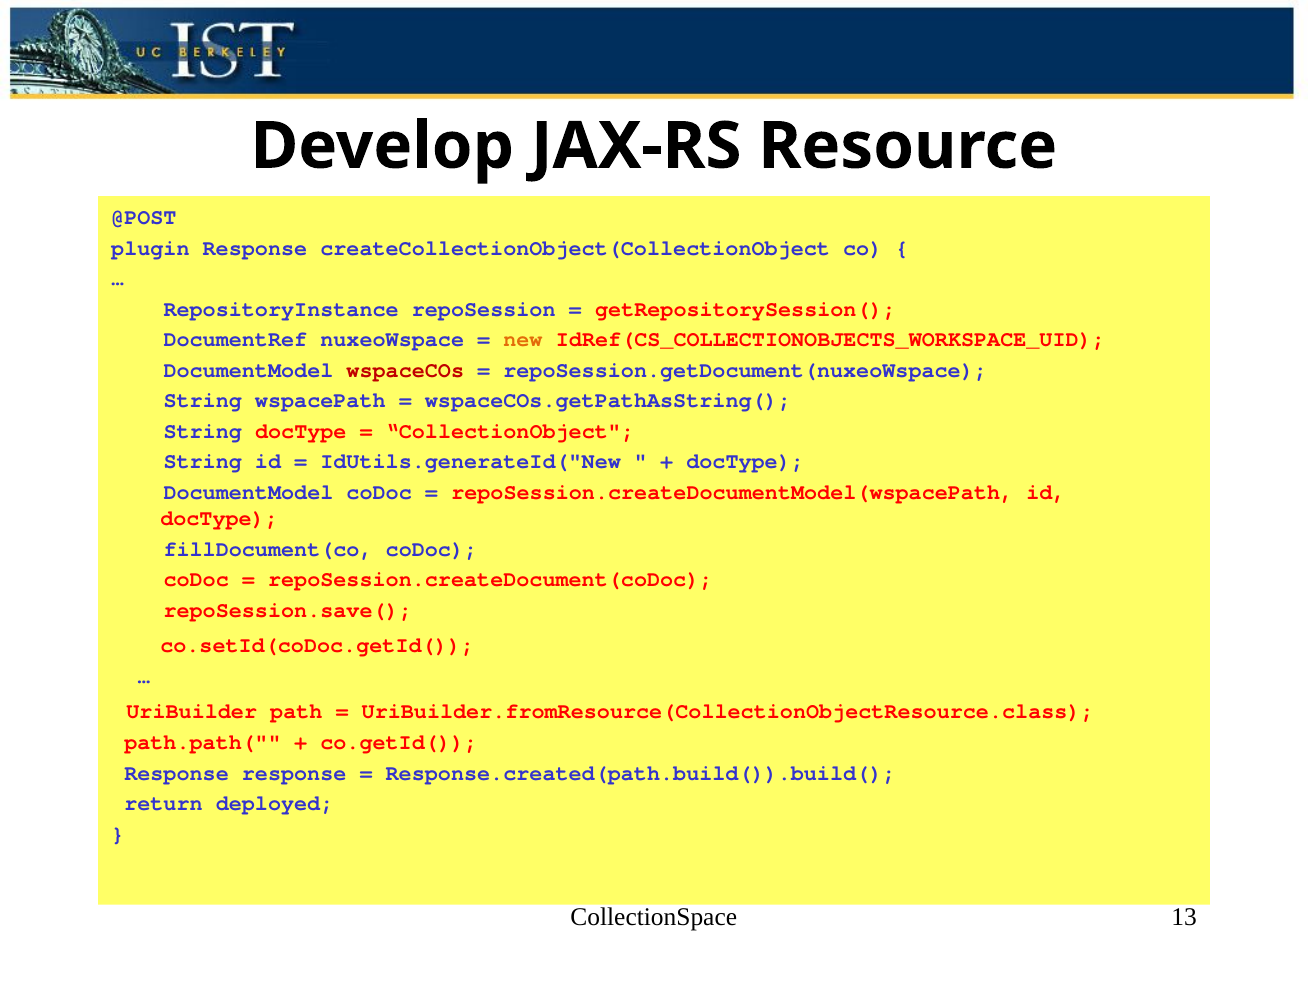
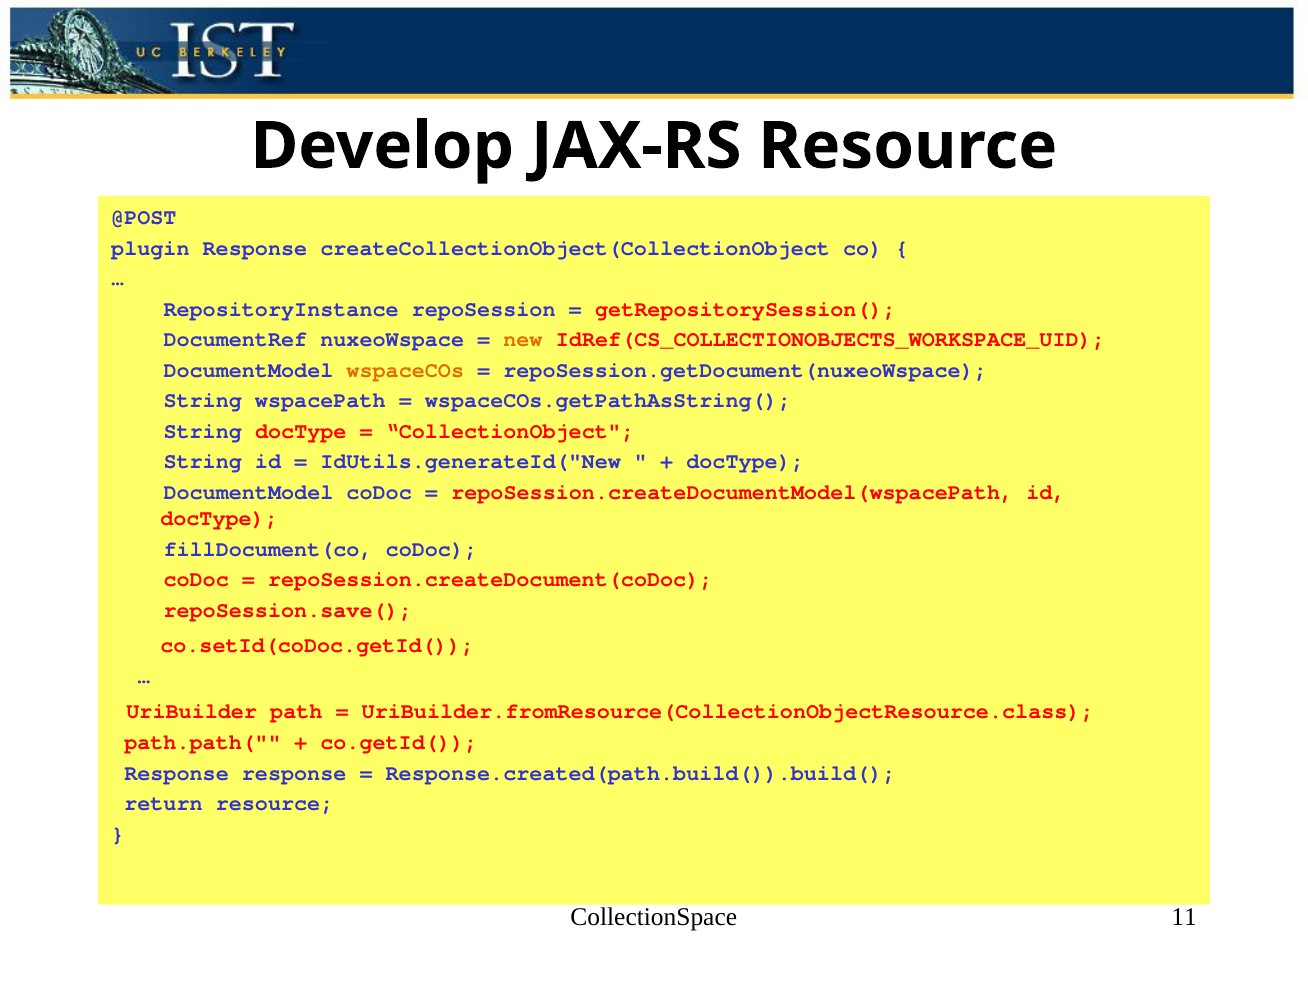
wspaceCOs colour: red -> orange (405, 370)
return deployed: deployed -> resource (275, 803)
13: 13 -> 11 (1184, 917)
